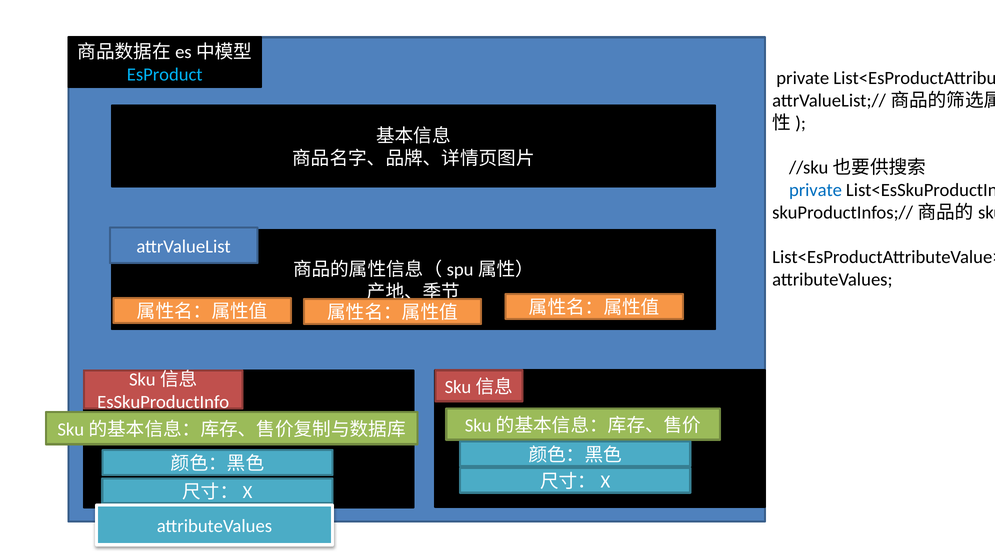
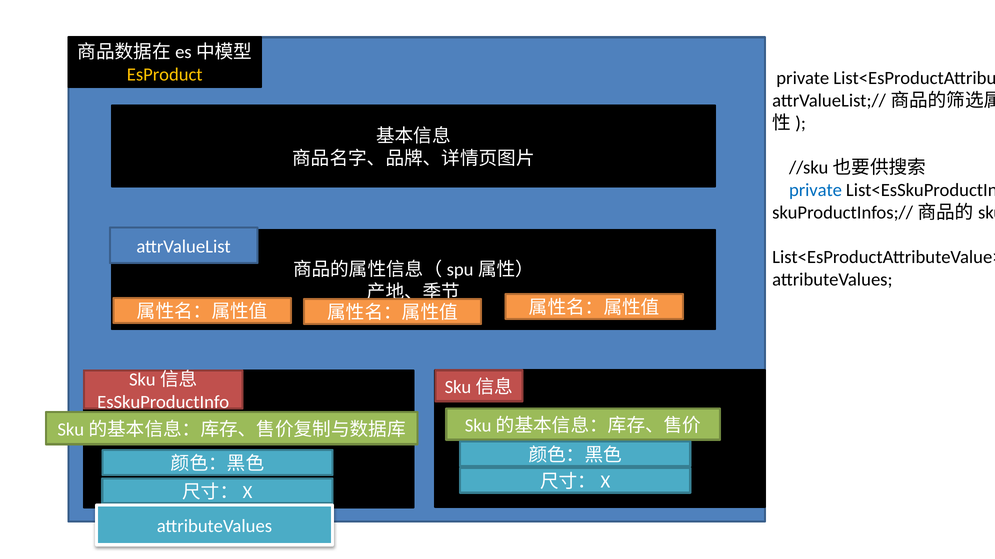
EsProduct colour: light blue -> yellow (165, 75)
